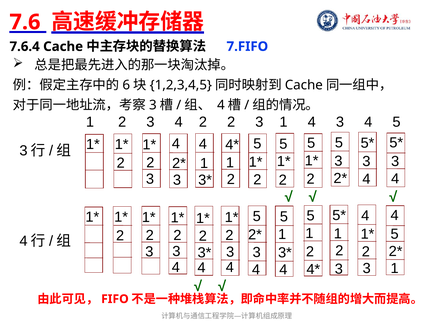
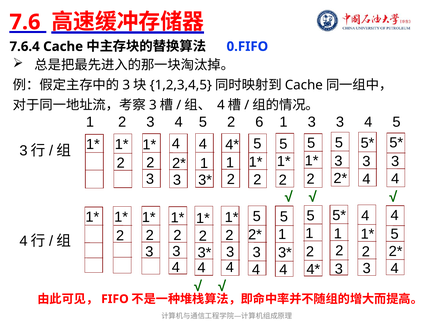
7.FIFO: 7.FIFO -> 0.FIFO (247, 47)
6: 6 -> 3 (126, 85)
2 3 4 2: 2 -> 5 (203, 122)
3: 3 -> 6 (259, 122)
1 4: 4 -> 3 (312, 122)
1: 1 -> 4 (395, 268)
